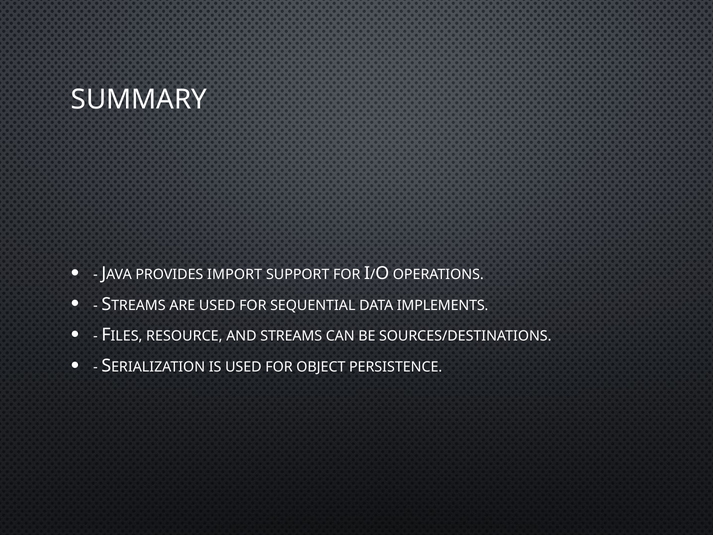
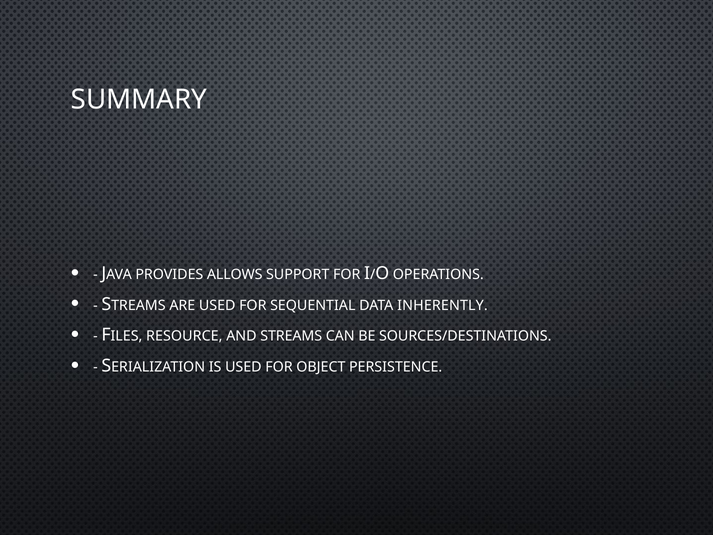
IMPORT: IMPORT -> ALLOWS (235, 274)
IMPLEMENTS: IMPLEMENTS -> INHERENTLY (442, 305)
